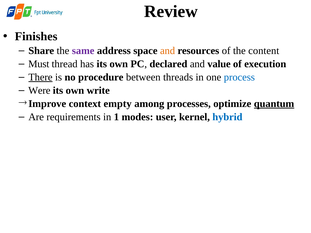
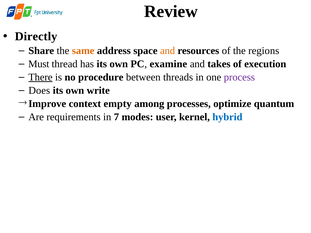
Finishes: Finishes -> Directly (36, 37)
same colour: purple -> orange (83, 51)
content: content -> regions (264, 51)
declared: declared -> examine (168, 64)
value: value -> takes (219, 64)
process colour: blue -> purple (239, 77)
Were: Were -> Does (39, 91)
quantum underline: present -> none (274, 104)
1: 1 -> 7 (116, 117)
